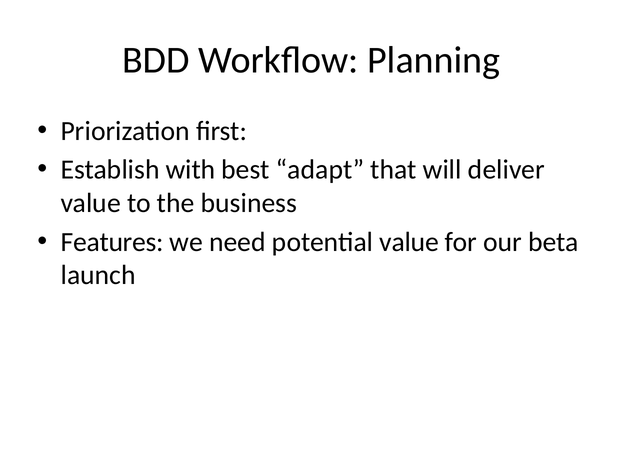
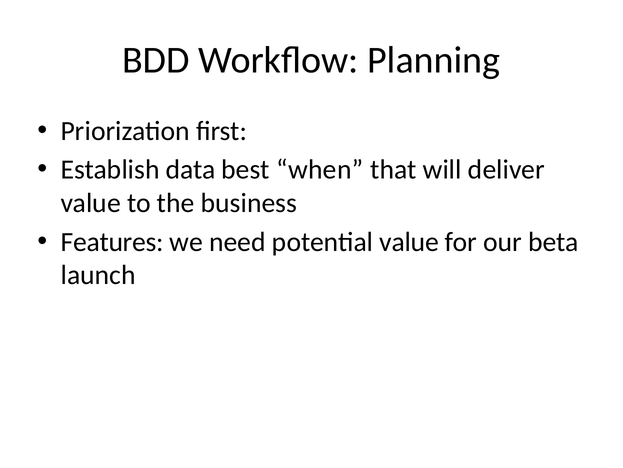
with: with -> data (191, 169)
adapt: adapt -> when (320, 169)
